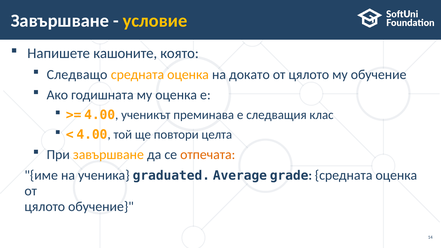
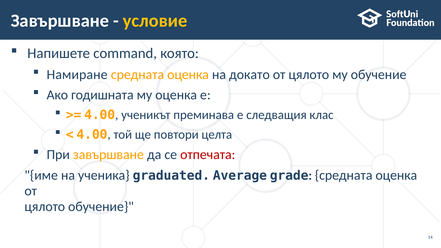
кашоните: кашоните -> command (125, 53)
Следващо: Следващо -> Намиране (77, 75)
отпечата colour: orange -> red (208, 155)
